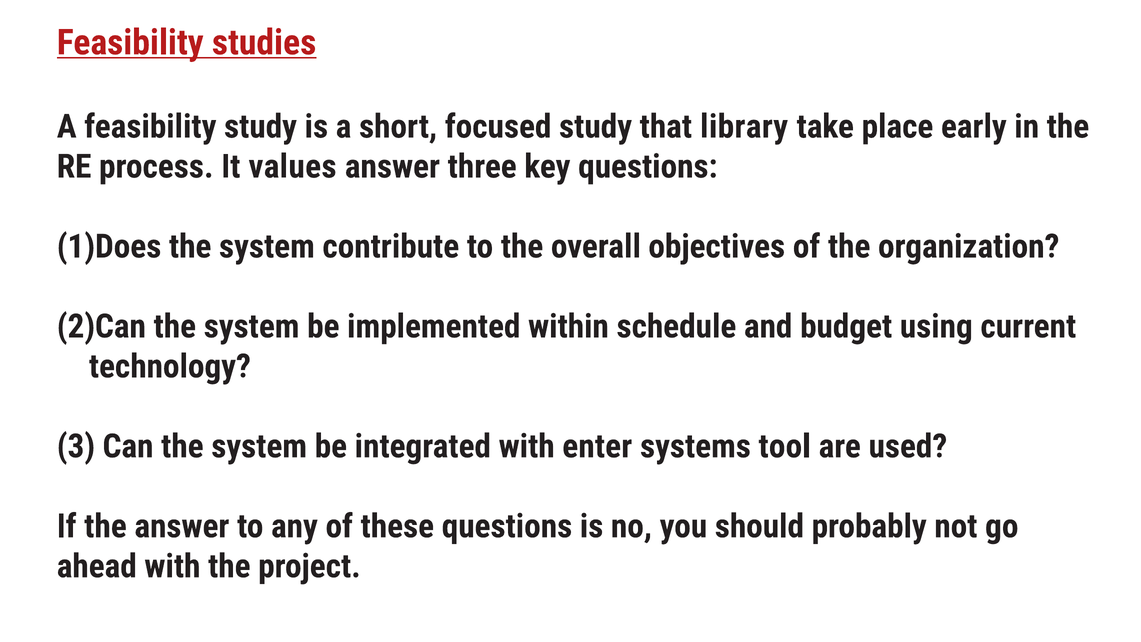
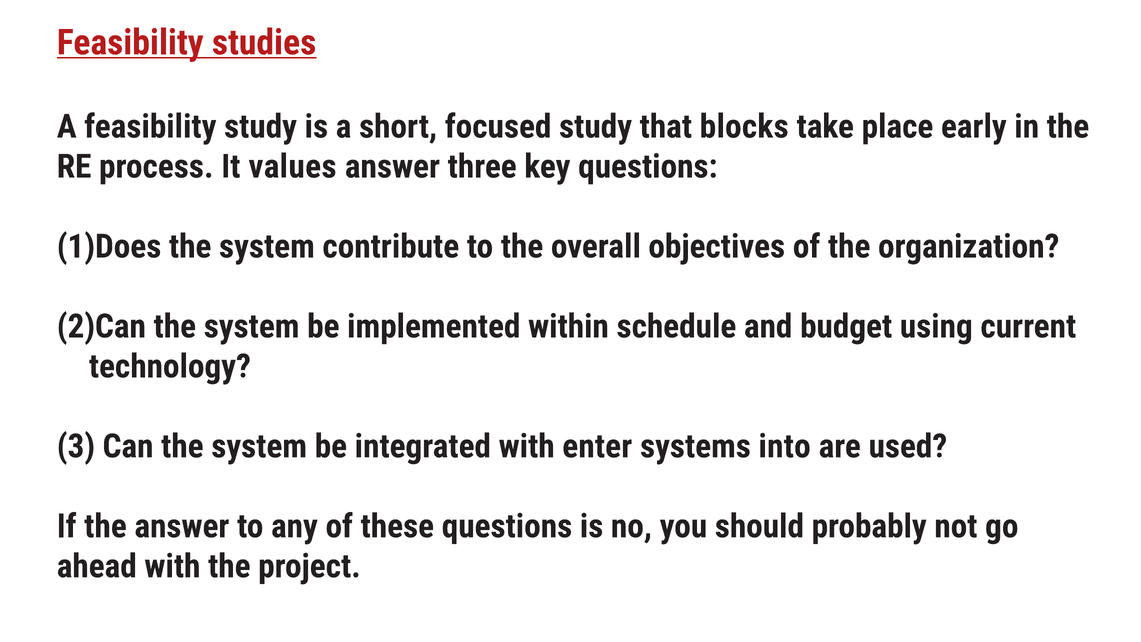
library: library -> blocks (744, 127)
tool: tool -> into (785, 446)
